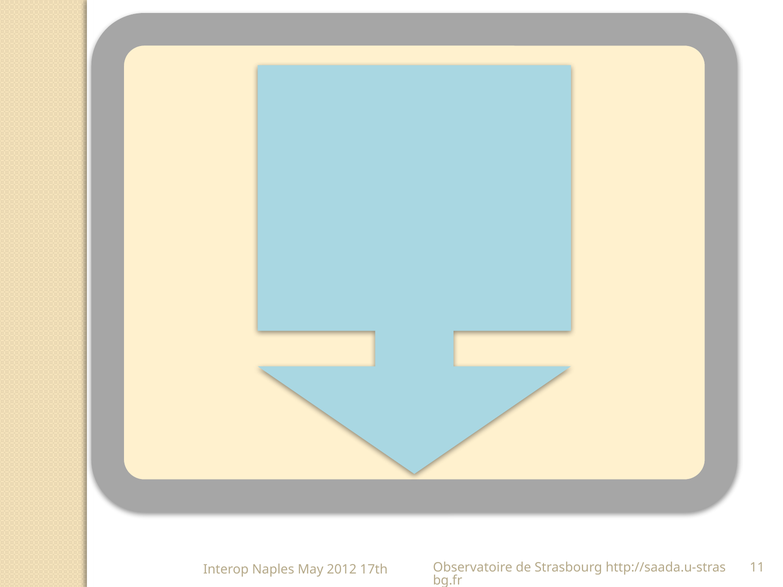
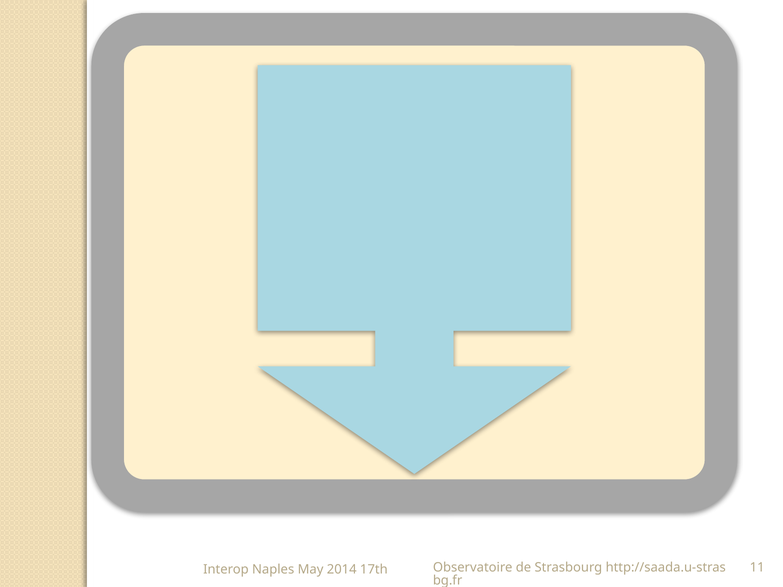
2012: 2012 -> 2014 (342, 570)
